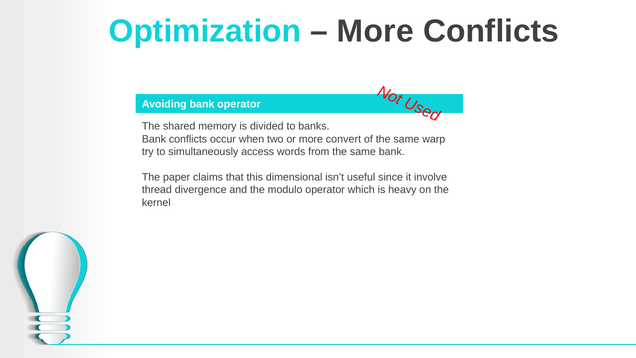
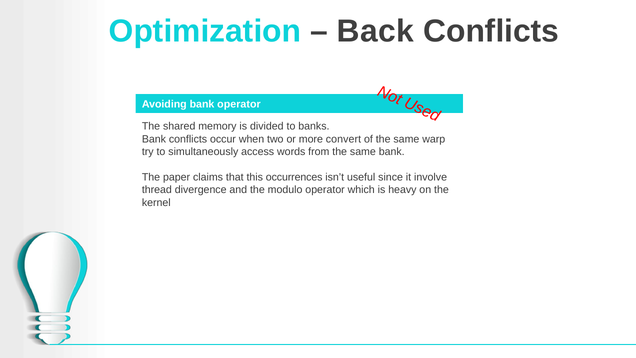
More: More -> Back (375, 31)
dimensional: dimensional -> occurrences (294, 177)
